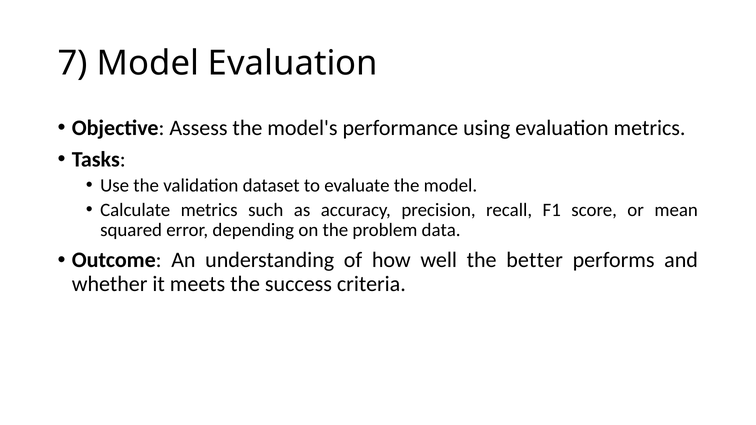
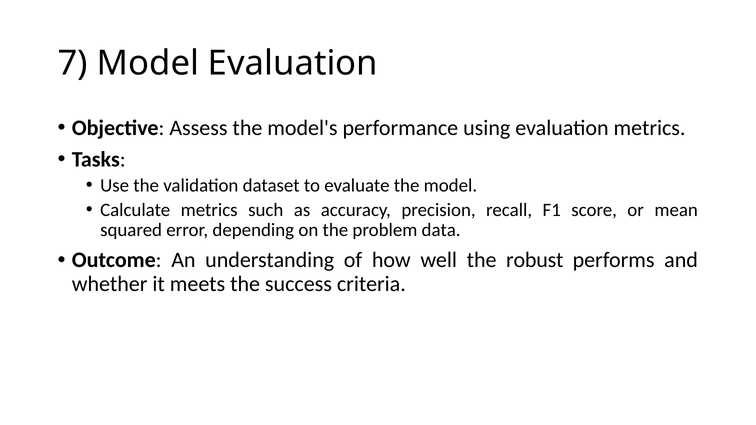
better: better -> robust (535, 260)
